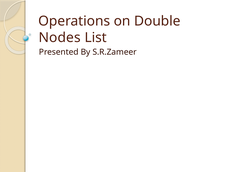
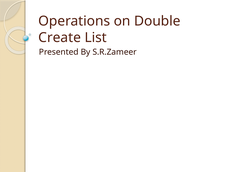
Nodes: Nodes -> Create (60, 38)
